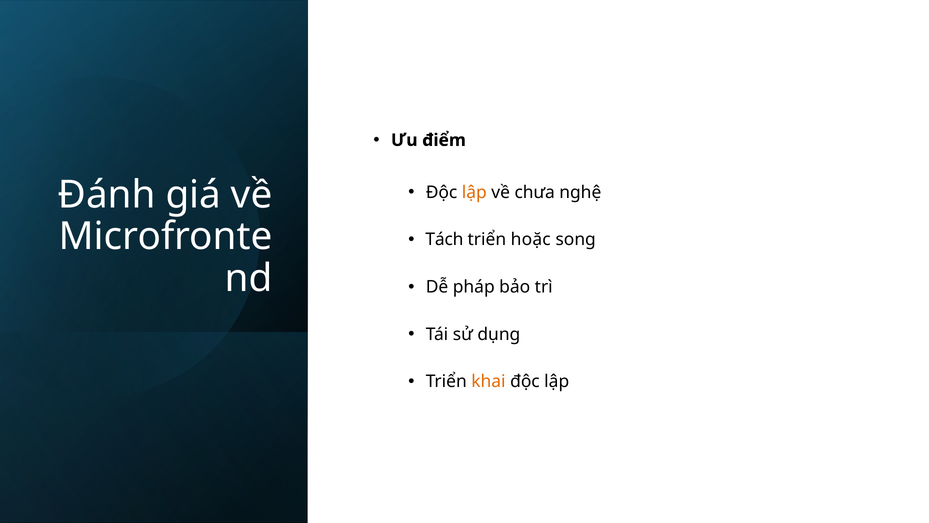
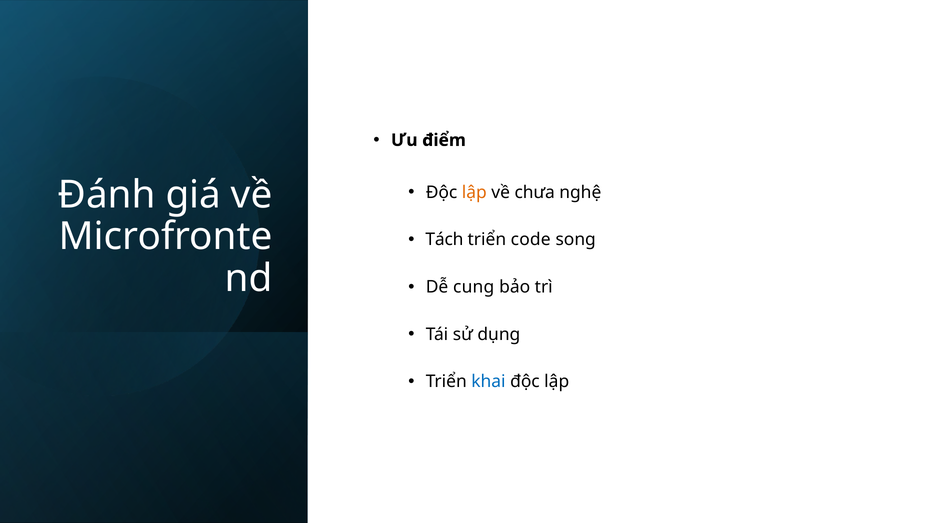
hoặc: hoặc -> code (531, 239)
pháp: pháp -> cung (474, 287)
khai colour: orange -> blue (488, 381)
